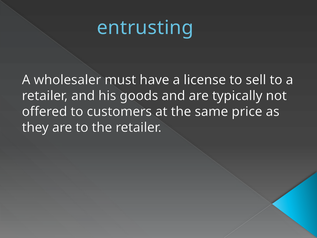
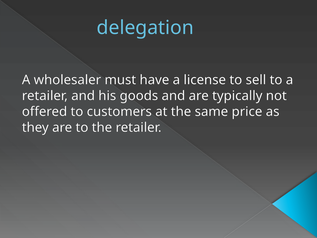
entrusting: entrusting -> delegation (145, 28)
